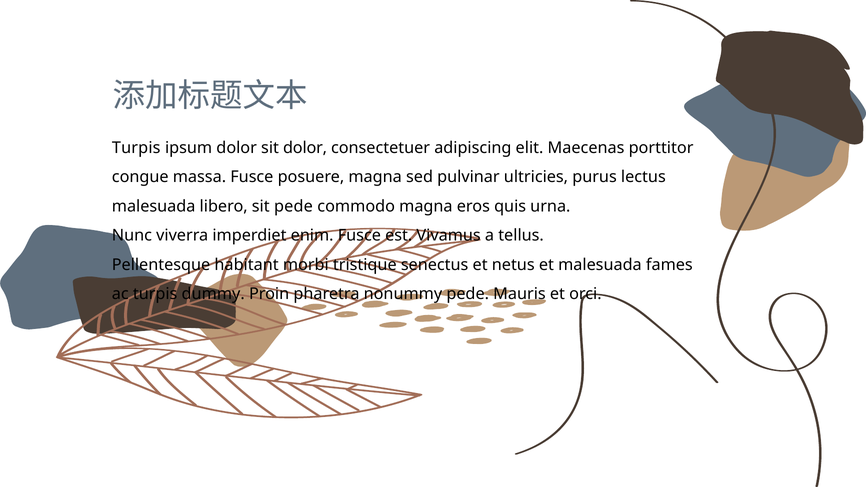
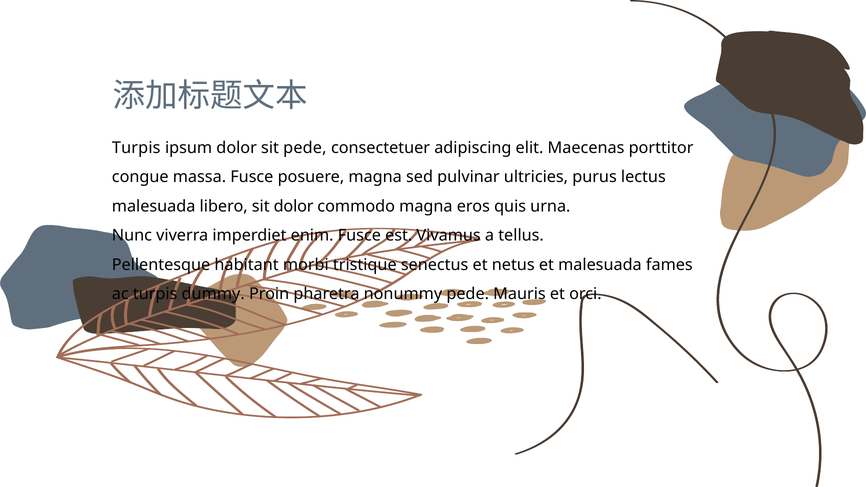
sit dolor: dolor -> pede (305, 148)
sit pede: pede -> dolor (294, 206)
